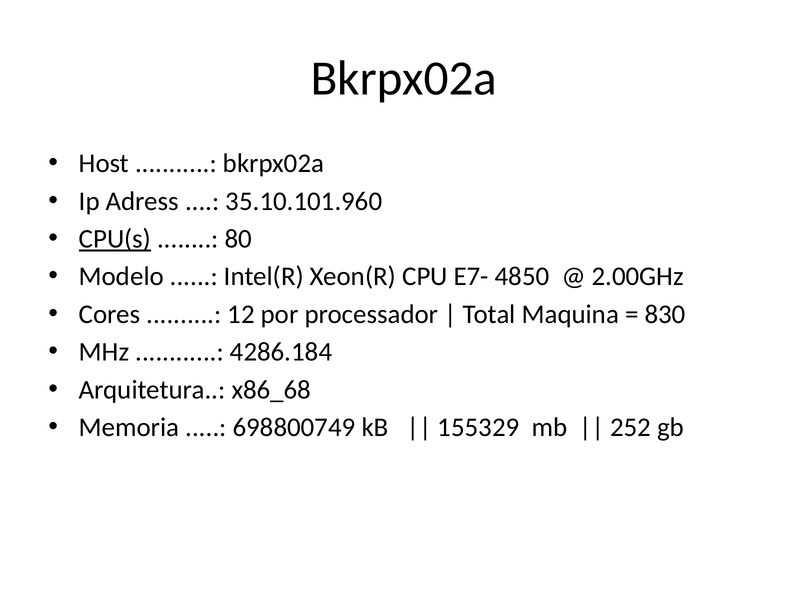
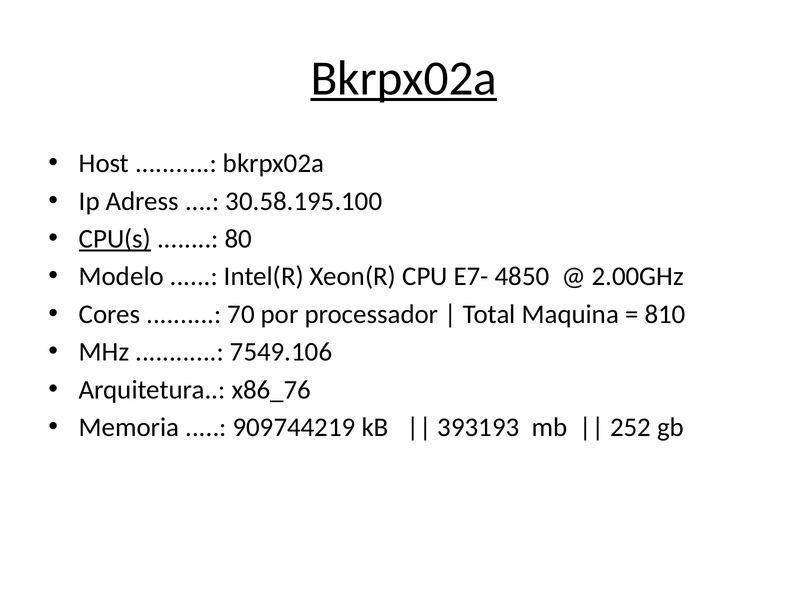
Bkrpx02a underline: none -> present (404, 78)
35.10.101.960: 35.10.101.960 -> 30.58.195.100 (304, 201)
12: 12 -> 70 (241, 314)
830: 830 -> 810 (665, 314)
4286.184: 4286.184 -> 7549.106 (281, 352)
x86_68: x86_68 -> x86_76 (271, 390)
698800749: 698800749 -> 909744219 (294, 427)
155329: 155329 -> 393193 (478, 427)
